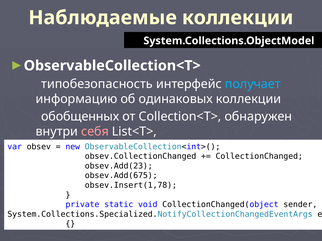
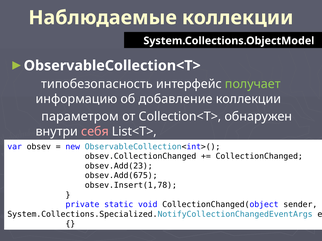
получает colour: light blue -> light green (253, 84)
одинаковых: одинаковых -> добавление (176, 99)
обобщенных: обобщенных -> параметром (80, 117)
